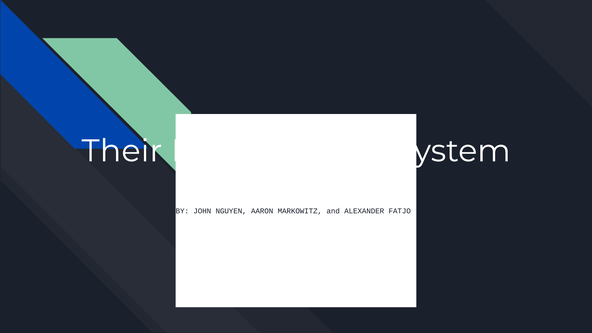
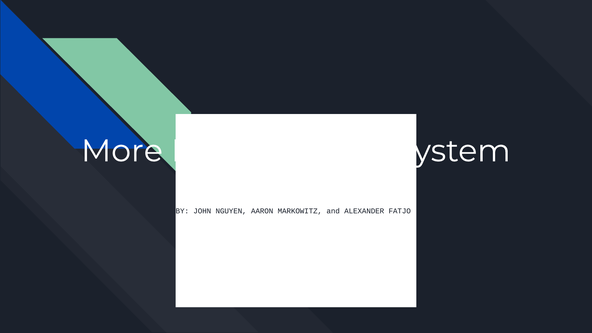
Their: Their -> More (122, 151)
